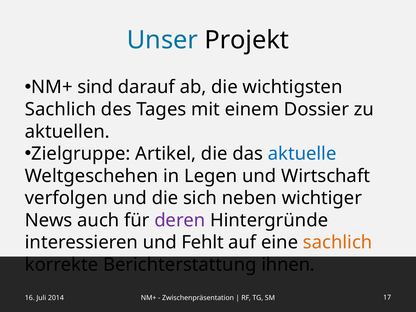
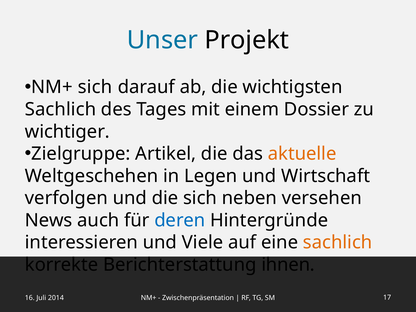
NM+ sind: sind -> sich (95, 87)
aktuellen: aktuellen -> wichtiger (67, 132)
aktuelle colour: blue -> orange (302, 154)
wichtiger: wichtiger -> versehen (322, 198)
deren colour: purple -> blue (180, 220)
Fehlt: Fehlt -> Viele (203, 243)
